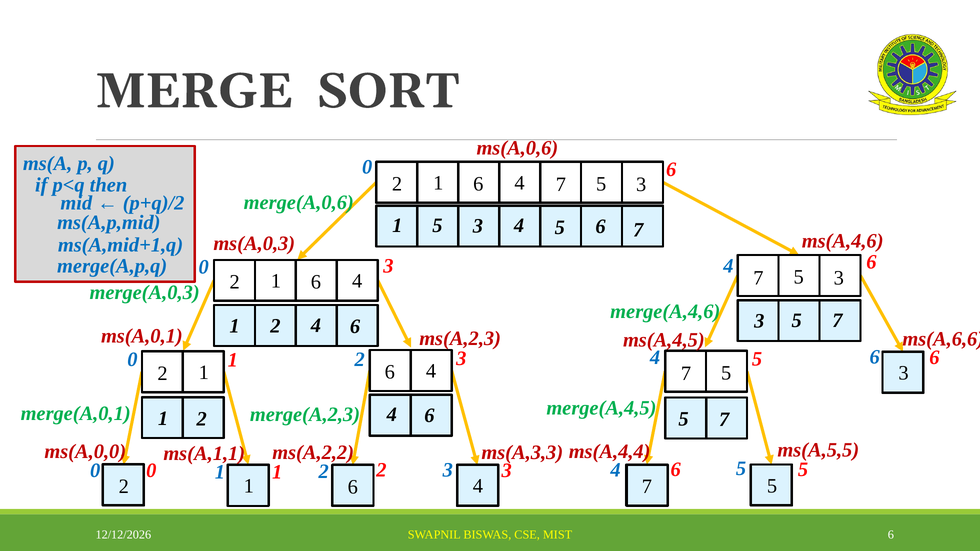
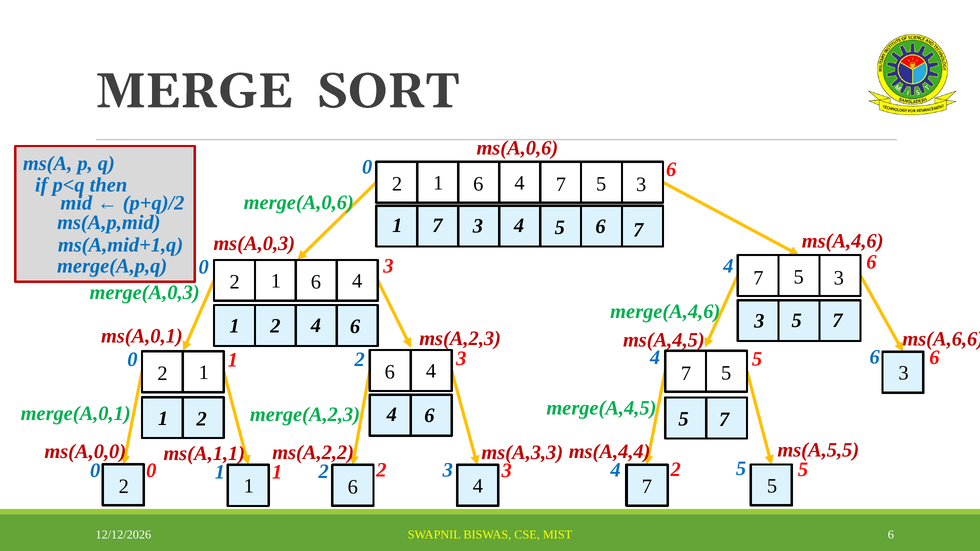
5: 5 -> 7 (437, 226)
2 3 6: 6 -> 2 (676, 470)
